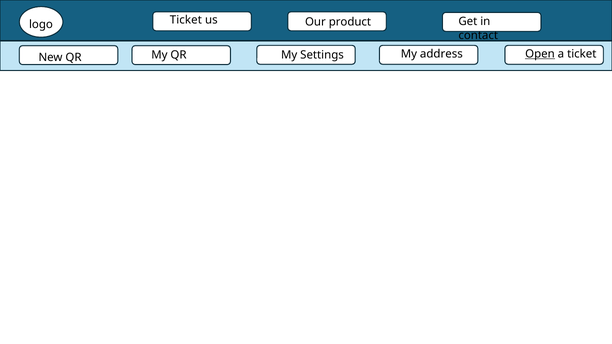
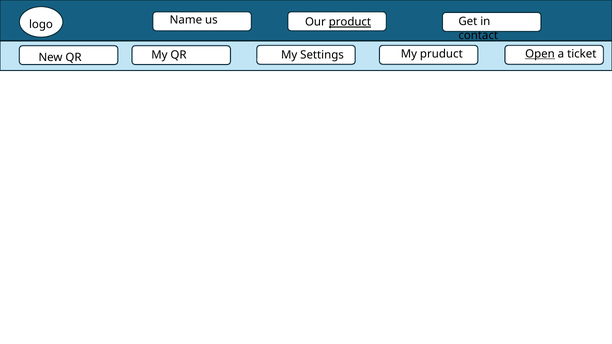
Ticket: Ticket -> Name (186, 20)
product underline: none -> present (350, 22)
address: address -> pruduct (441, 54)
